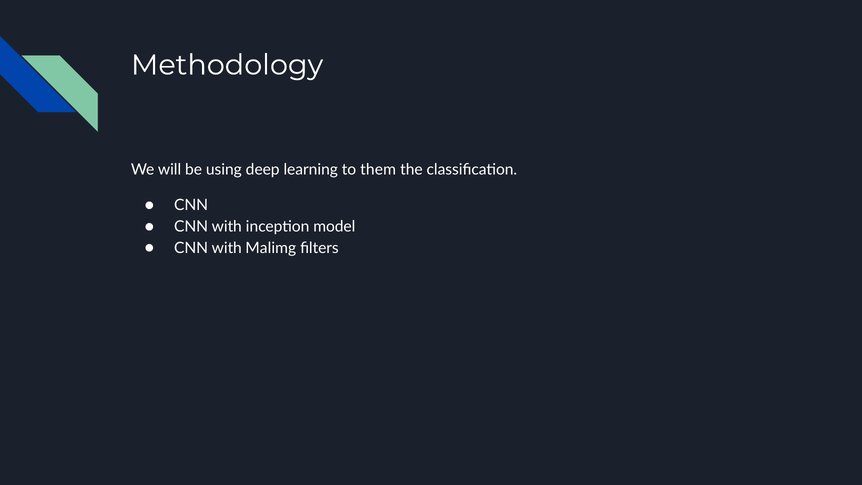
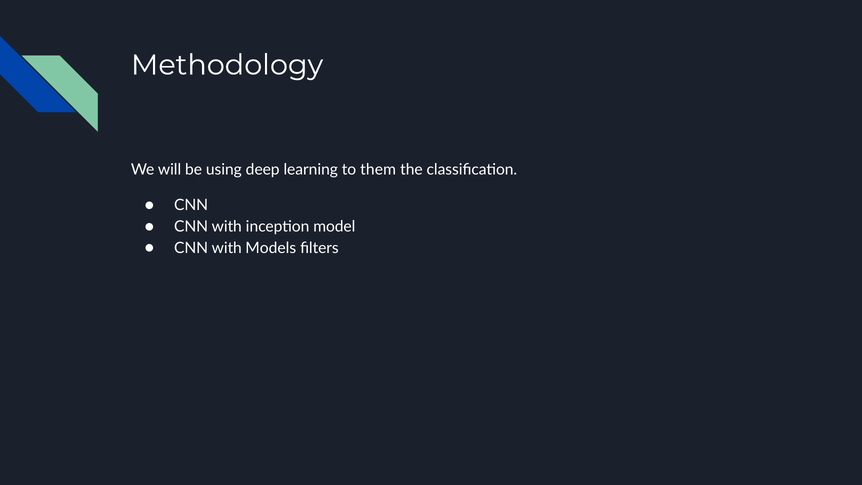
Malimg: Malimg -> Models (271, 248)
